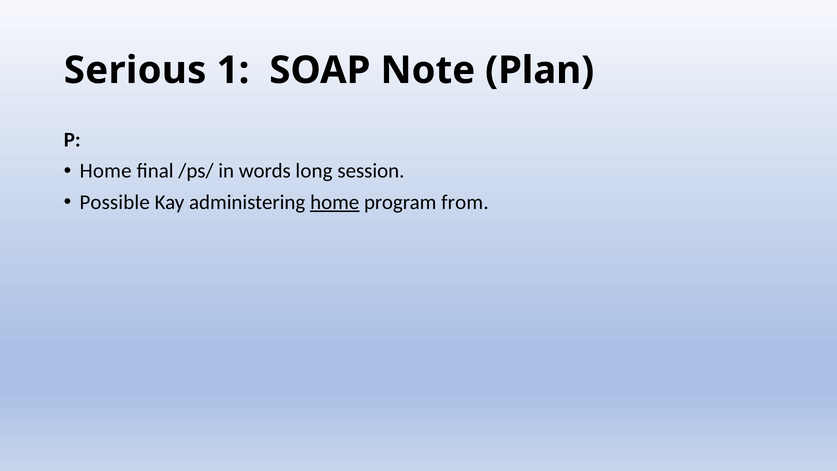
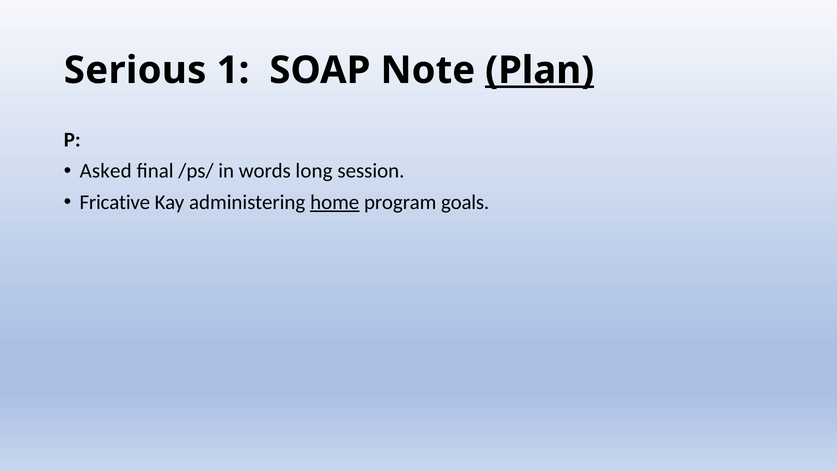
Plan underline: none -> present (540, 70)
Home: Home -> Asked (106, 171)
Possible: Possible -> Fricative (115, 202)
from: from -> goals (465, 202)
